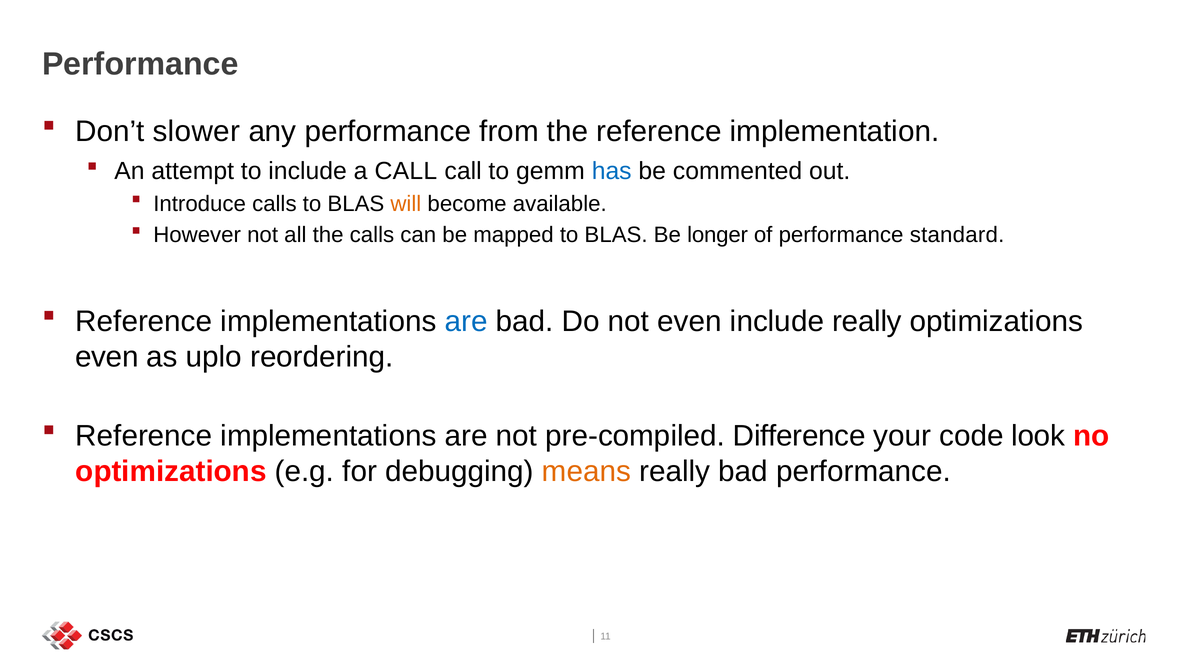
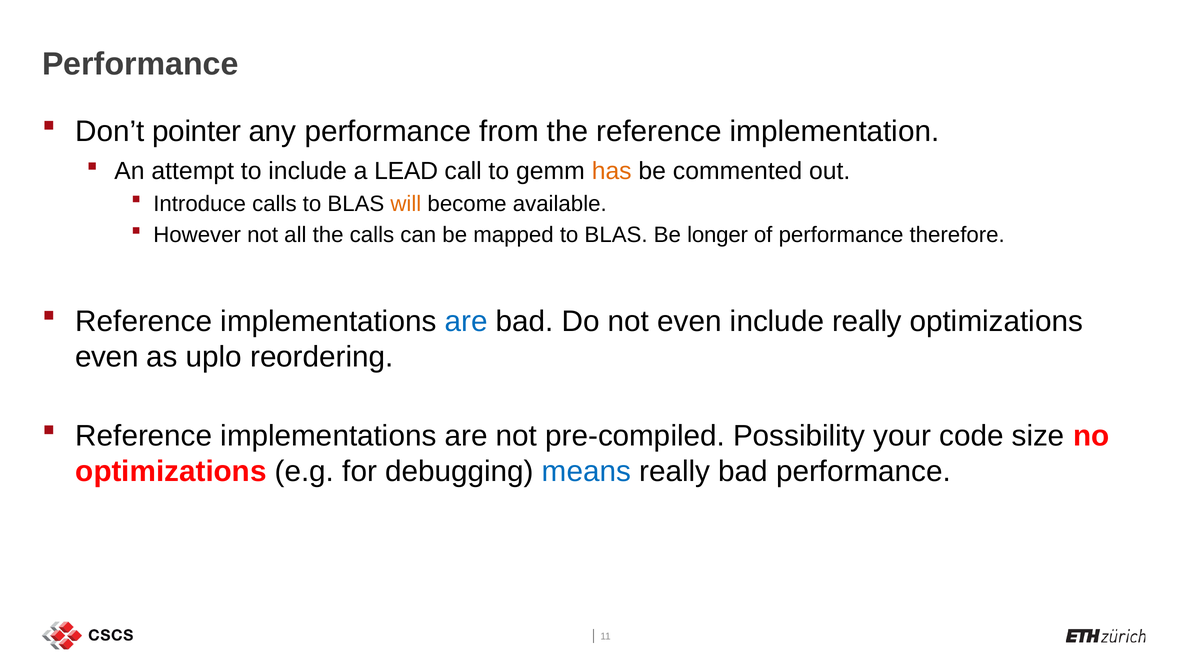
slower: slower -> pointer (197, 131)
a CALL: CALL -> LEAD (406, 171)
has colour: blue -> orange (612, 171)
standard: standard -> therefore (957, 235)
Difference: Difference -> Possibility (799, 436)
look: look -> size (1038, 436)
means colour: orange -> blue (586, 471)
